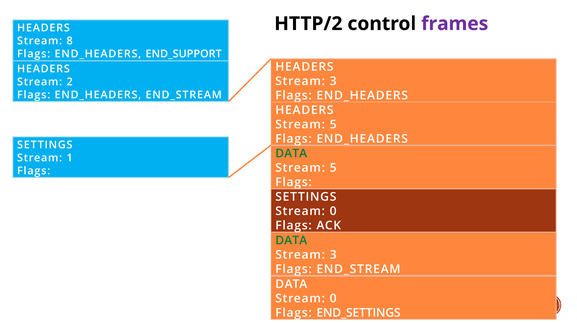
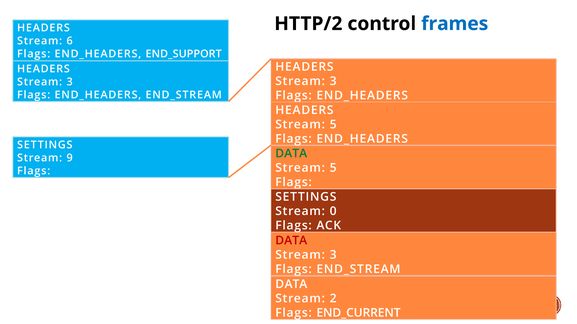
frames colour: purple -> blue (455, 24)
8: 8 -> 6 (70, 41)
2: 2 -> 3 (70, 82)
1: 1 -> 9 (70, 158)
DATA colour: green -> red (291, 241)
0: 0 -> 2 (333, 299)
END_SETTINGS: END_SETTINGS -> END_CURRENT (358, 314)
